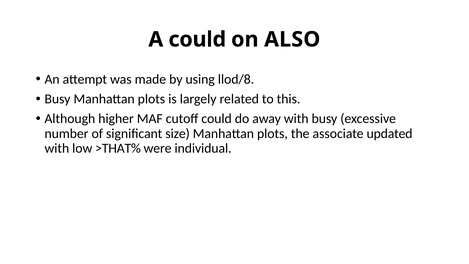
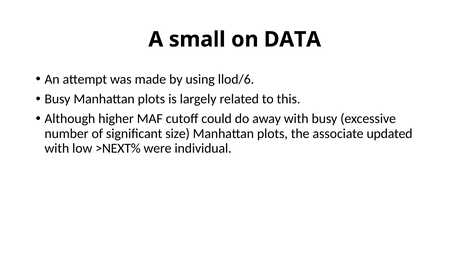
A could: could -> small (197, 39)
ALSO: ALSO -> DATA (292, 39)
llod/8: llod/8 -> llod/6 (236, 79)
>THAT%: >THAT% -> >NEXT% (118, 148)
